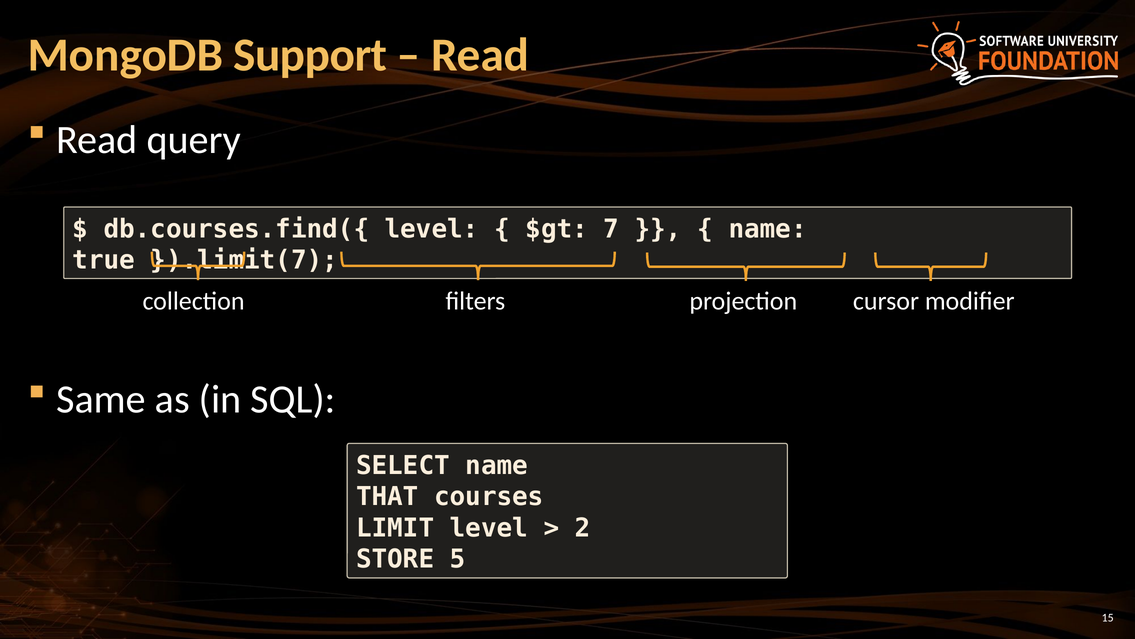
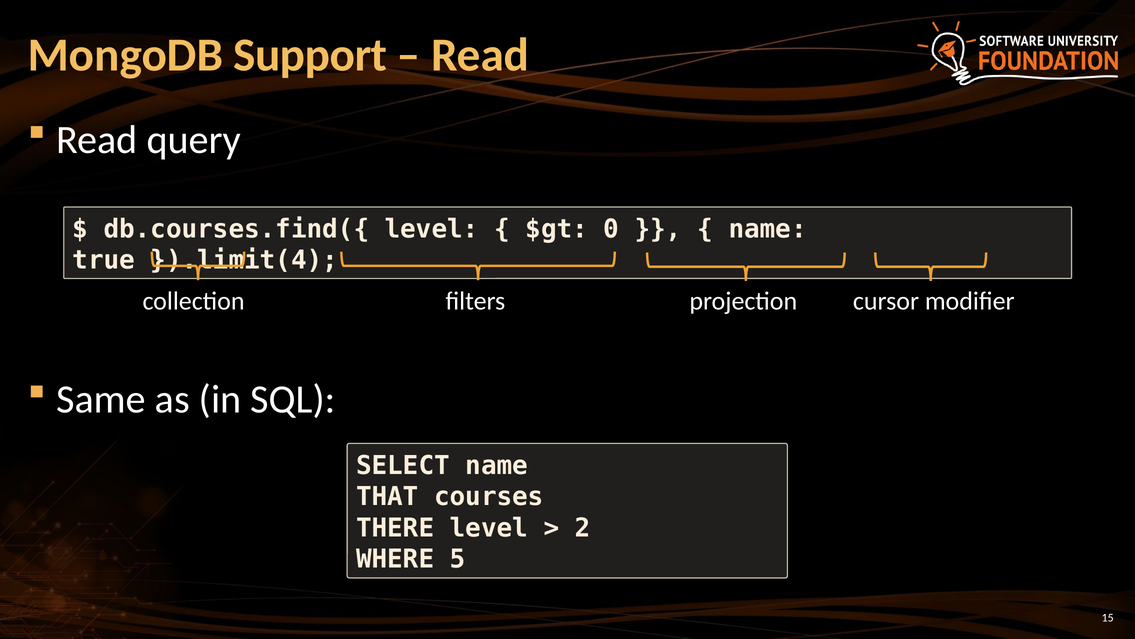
7: 7 -> 0 (611, 229)
}).limit(7: }).limit(7 -> }).limit(4 (244, 260)
LIMIT: LIMIT -> THERE (395, 528)
STORE: STORE -> WHERE (395, 559)
